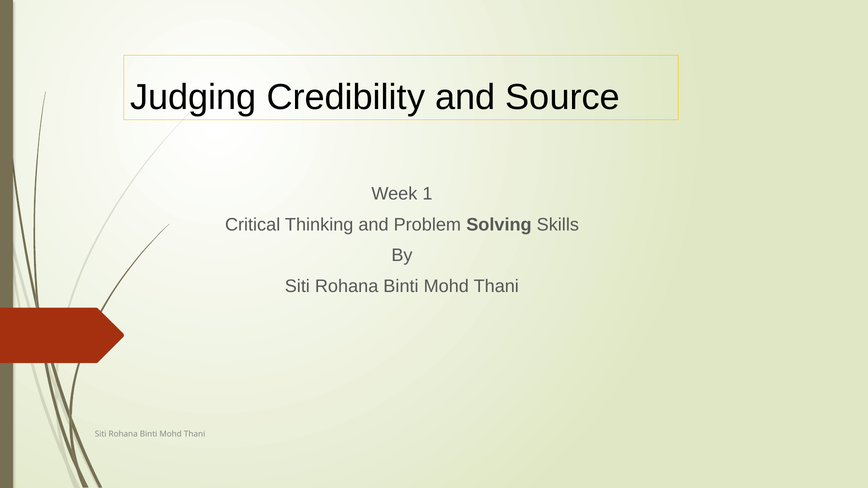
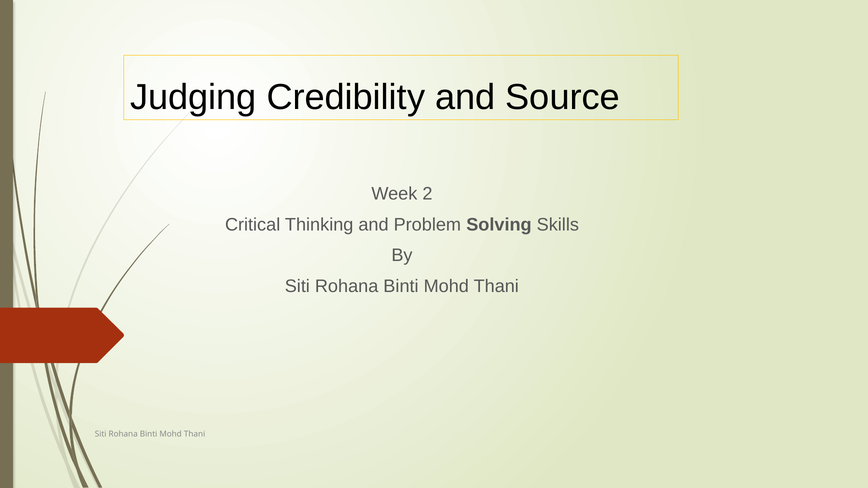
1: 1 -> 2 (427, 194)
